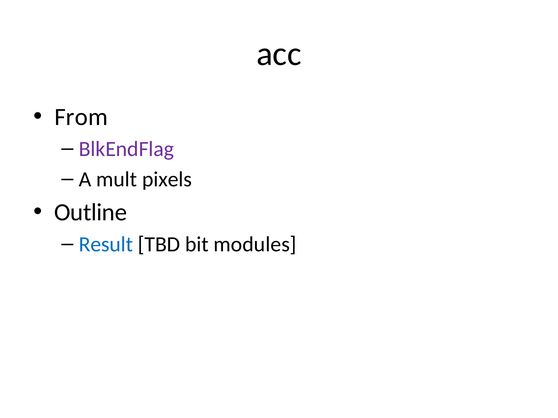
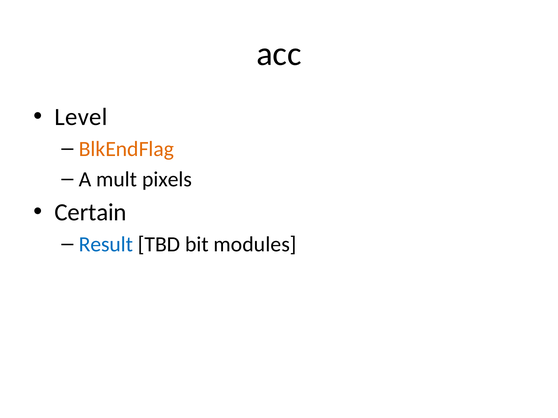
From: From -> Level (81, 117)
BlkEndFlag colour: purple -> orange (127, 149)
Outline: Outline -> Certain (91, 213)
